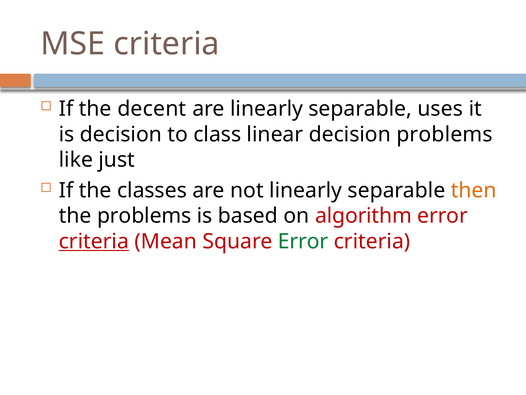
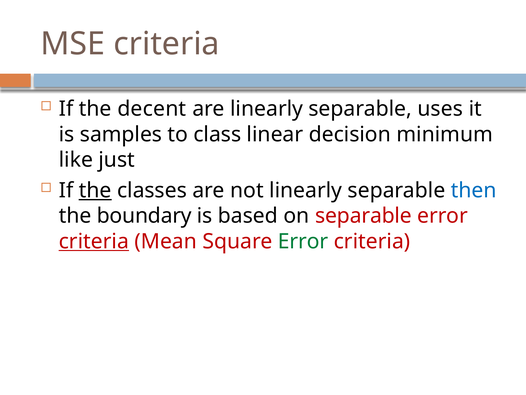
is decision: decision -> samples (121, 134)
decision problems: problems -> minimum (445, 134)
the underline: none -> present (95, 190)
then colour: orange -> blue (474, 190)
the problems: problems -> boundary (144, 216)
on algorithm: algorithm -> separable (364, 216)
